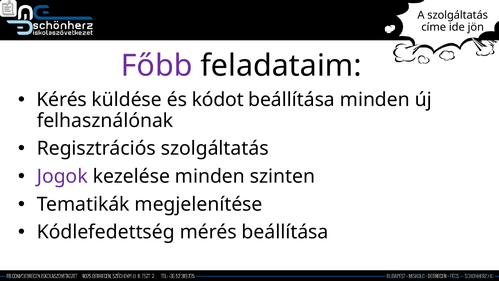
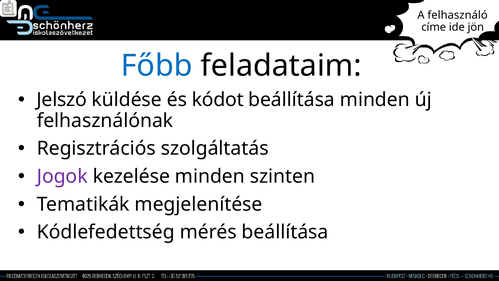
A szolgáltatás: szolgáltatás -> felhasználó (458, 15)
Főbb colour: purple -> blue (157, 66)
Kérés: Kérés -> Jelszó (62, 100)
